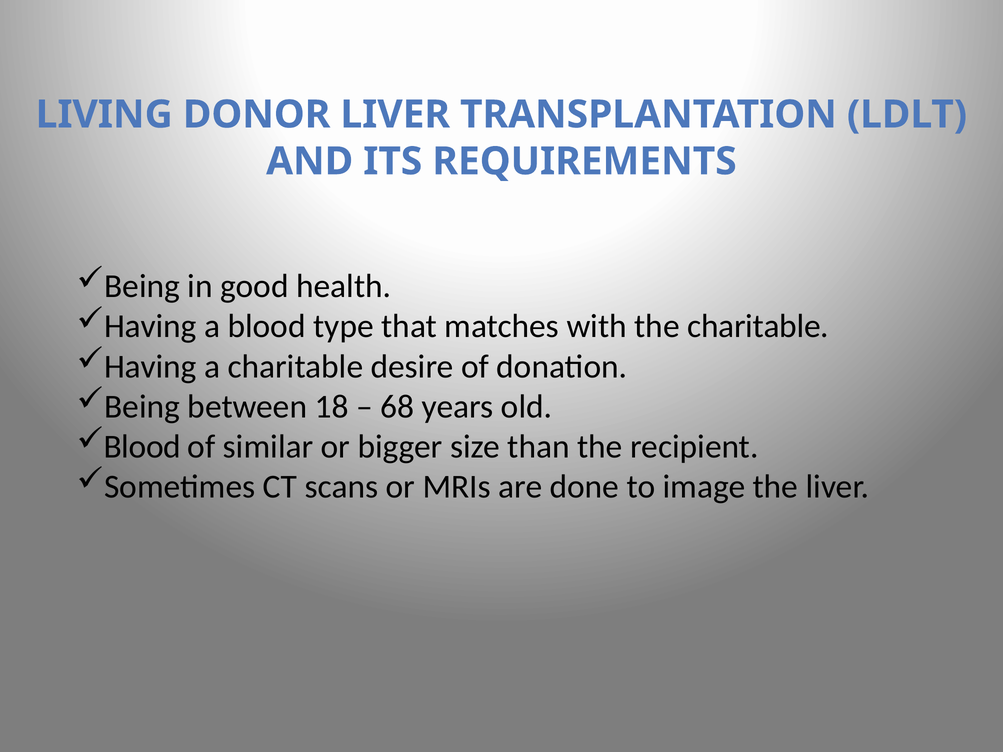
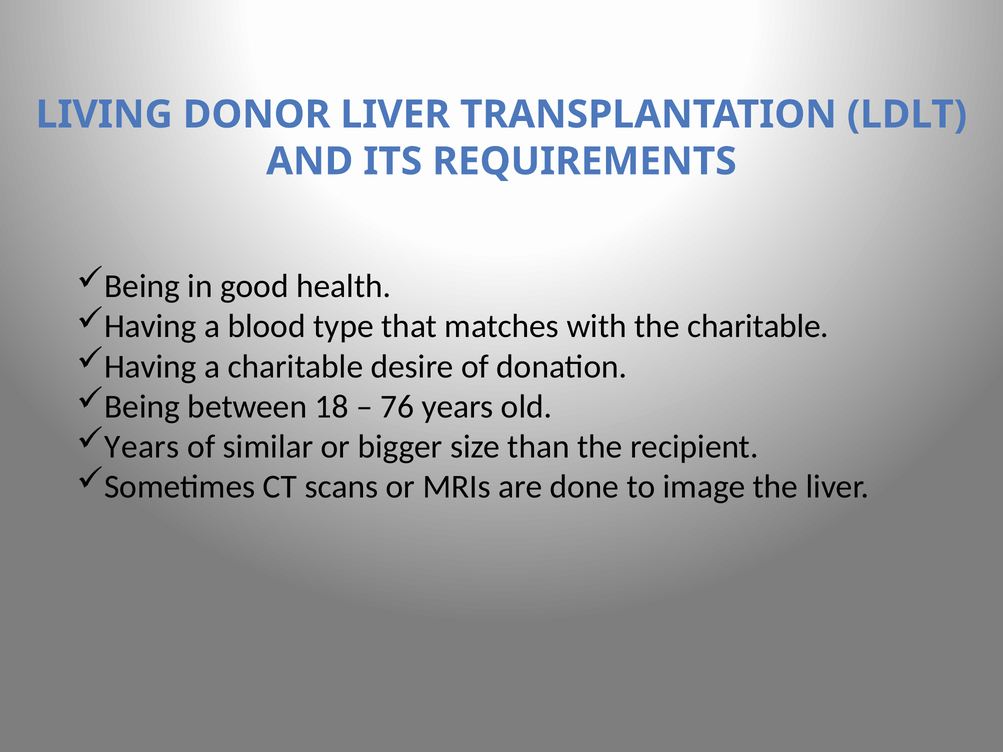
68: 68 -> 76 (397, 407)
Blood: Blood -> Years (142, 447)
